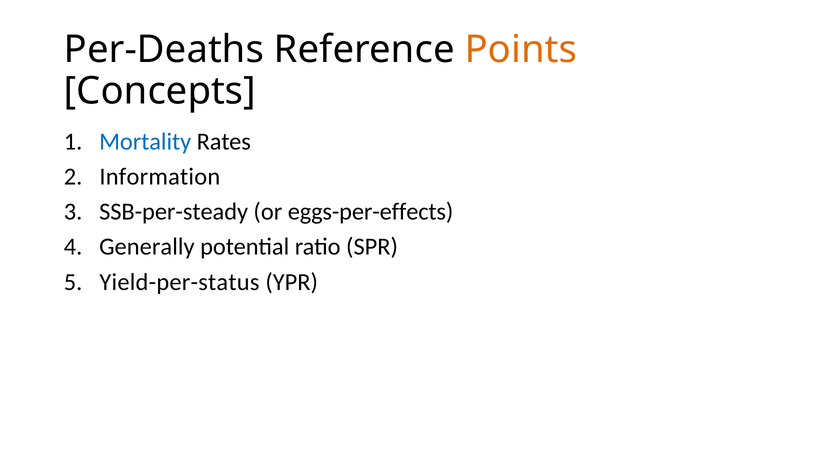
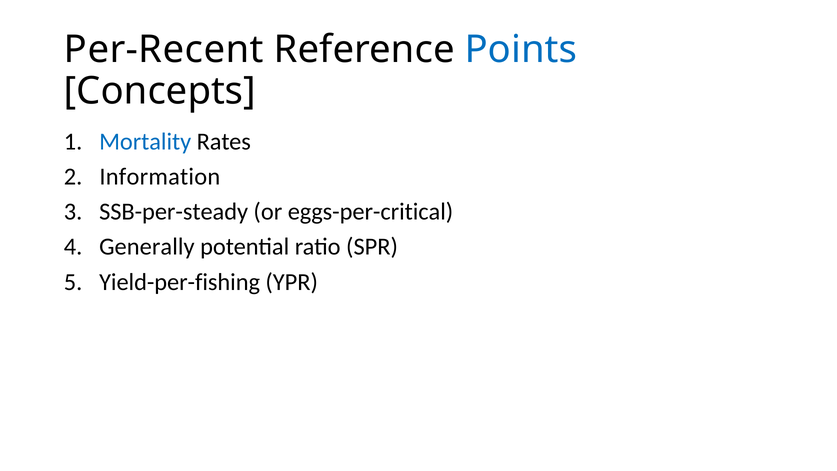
Per-Deaths: Per-Deaths -> Per-Recent (164, 50)
Points colour: orange -> blue (521, 50)
eggs-per-effects: eggs-per-effects -> eggs-per-critical (370, 212)
Yield-per-status: Yield-per-status -> Yield-per-fishing (180, 282)
